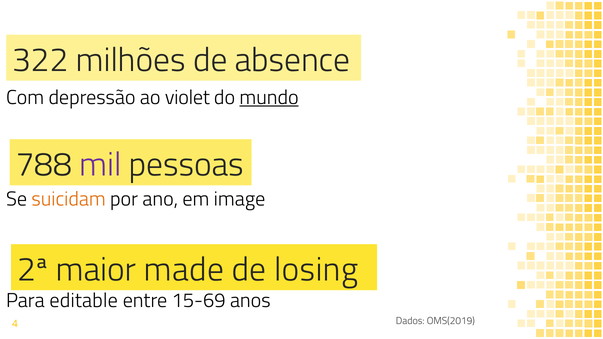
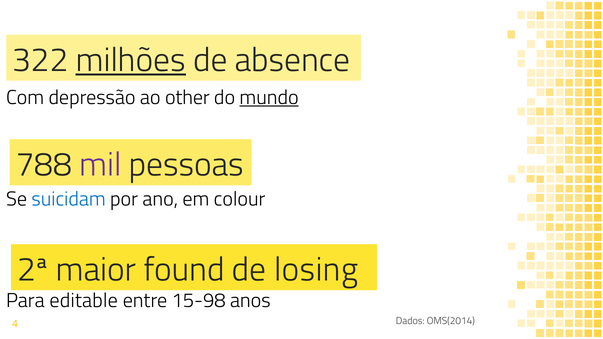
milhões underline: none -> present (131, 60)
violet: violet -> other (187, 97)
suicidam colour: orange -> blue (69, 199)
image: image -> colour (240, 199)
made: made -> found (184, 270)
15-69: 15-69 -> 15-98 (199, 301)
OMS(2019: OMS(2019 -> OMS(2014 (451, 321)
